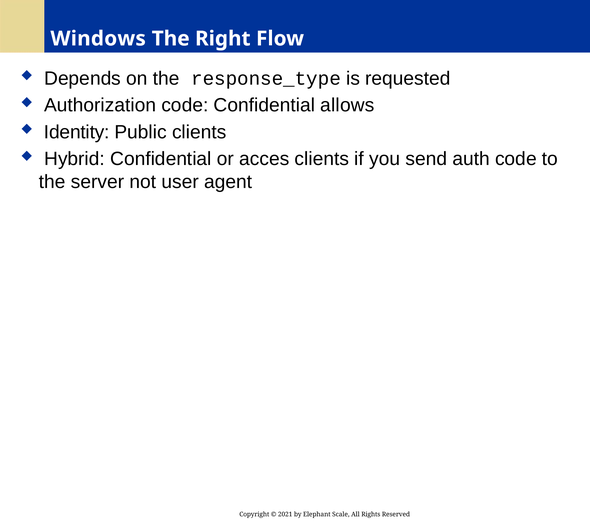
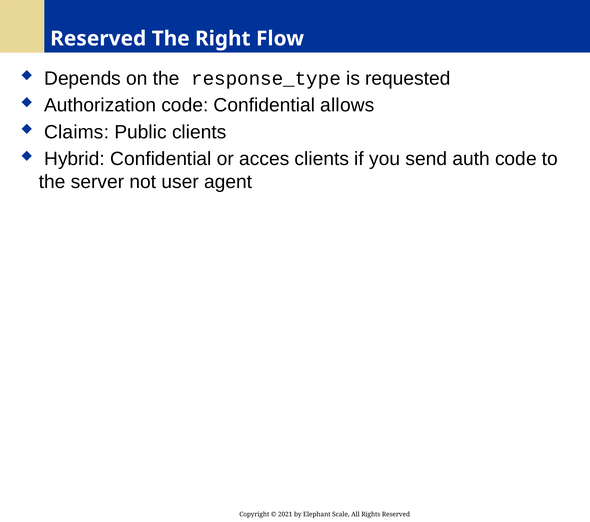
Windows: Windows -> Reserved (98, 39)
Identity: Identity -> Claims (77, 132)
